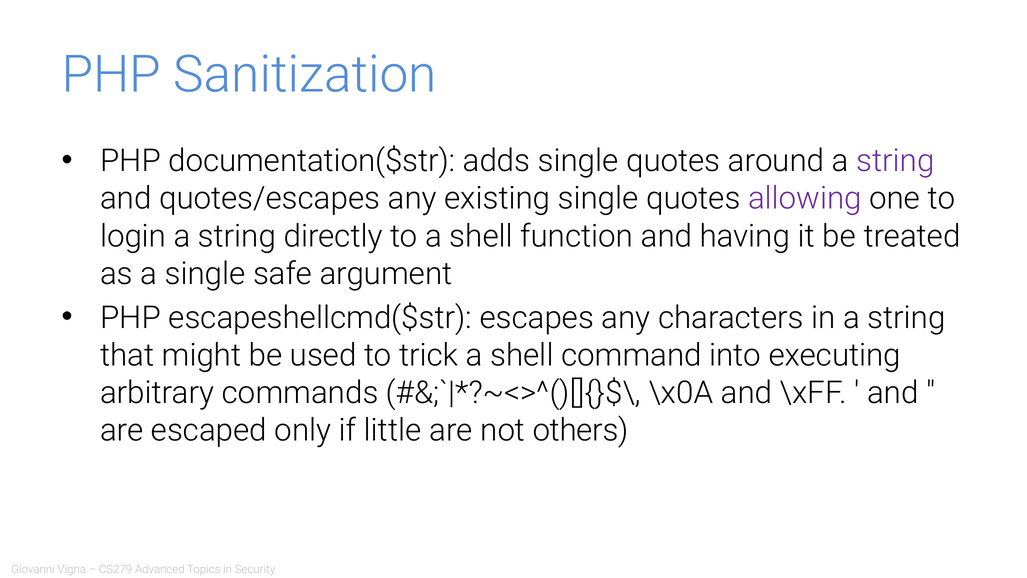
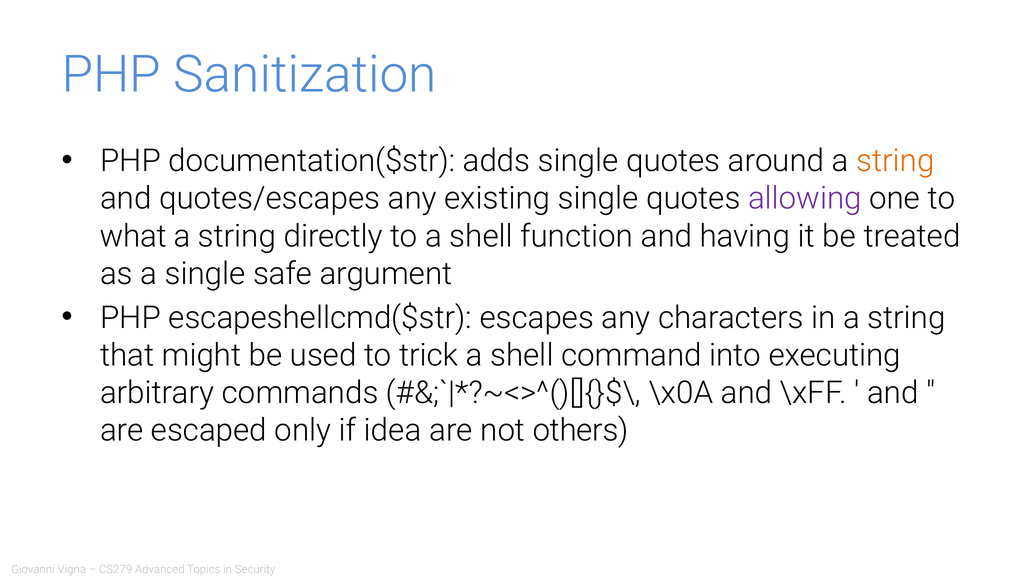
string colour: purple -> orange (895, 161)
login: login -> what (133, 236)
little: little -> idea (393, 430)
